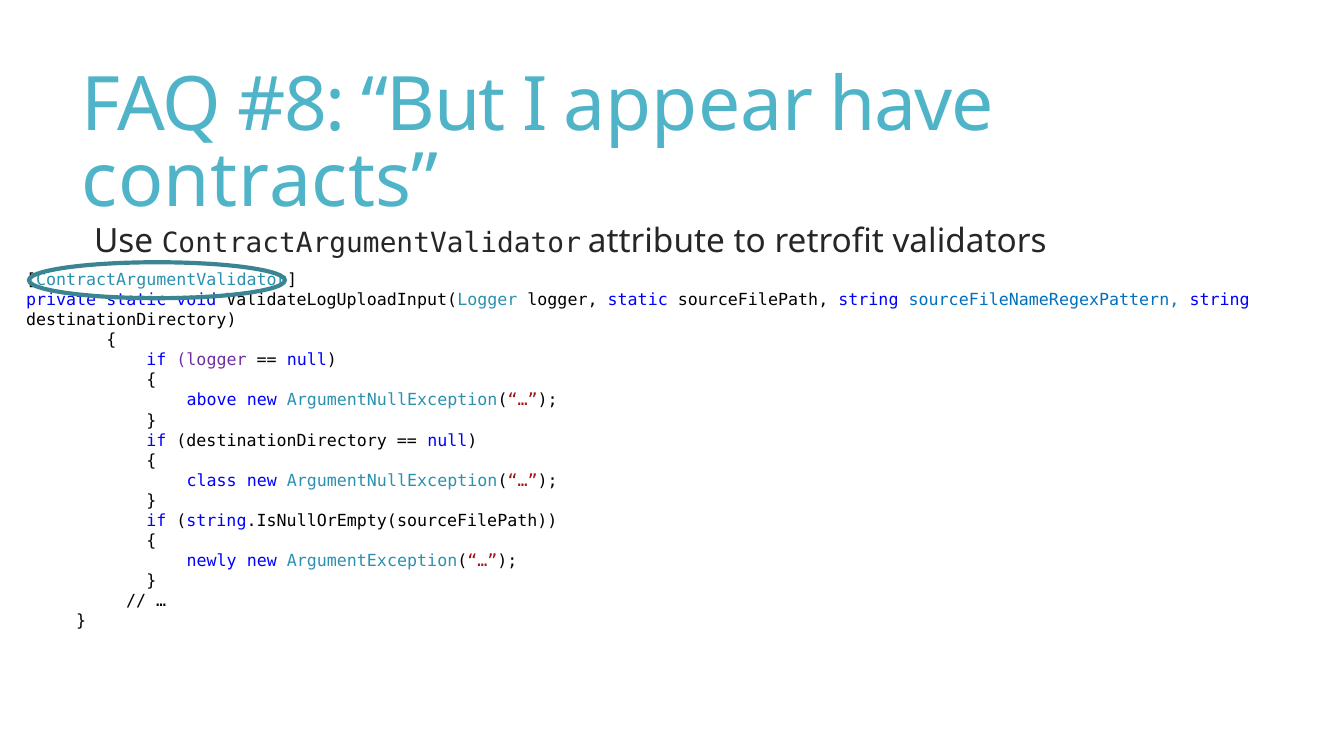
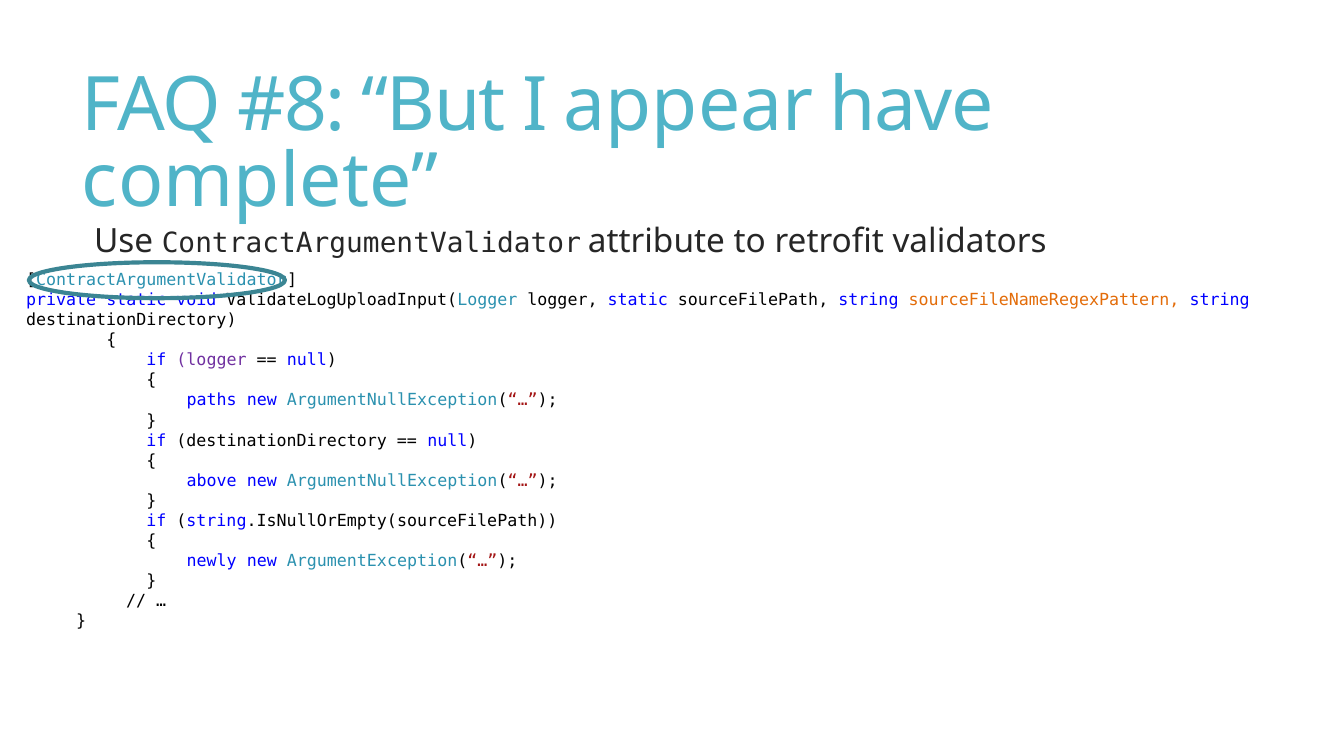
contracts: contracts -> complete (260, 182)
sourceFileNameRegexPattern colour: blue -> orange (1044, 300)
above: above -> paths (212, 400)
class: class -> above (212, 480)
